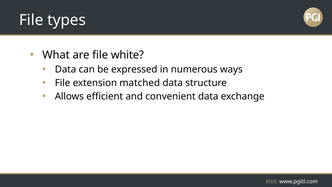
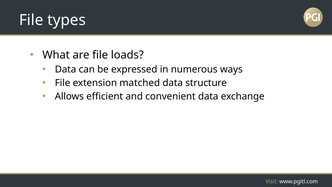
white: white -> loads (127, 55)
